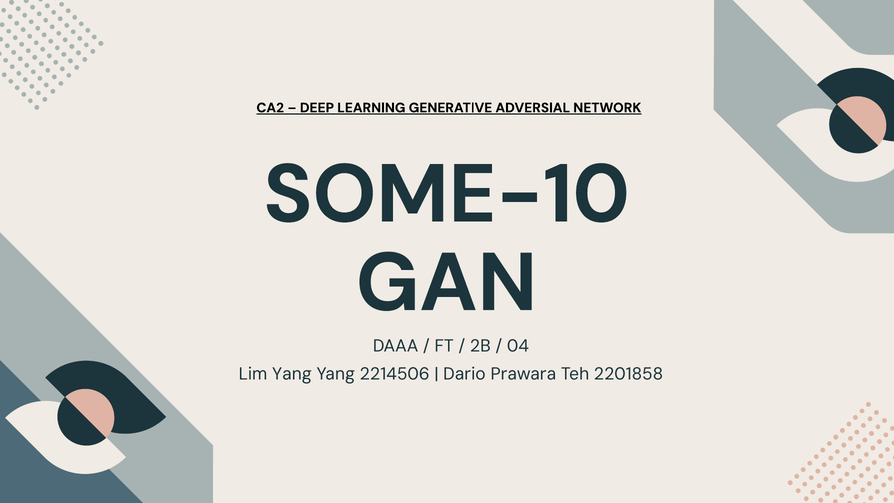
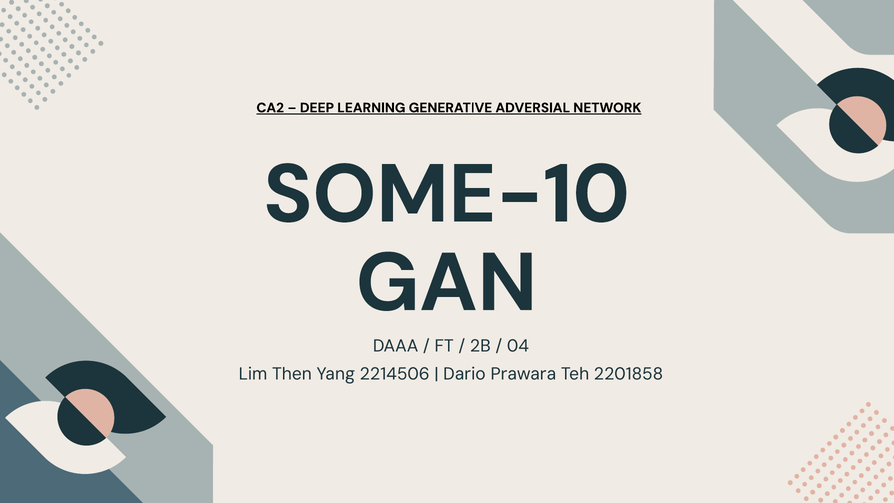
Lim Yang: Yang -> Then (292, 374)
